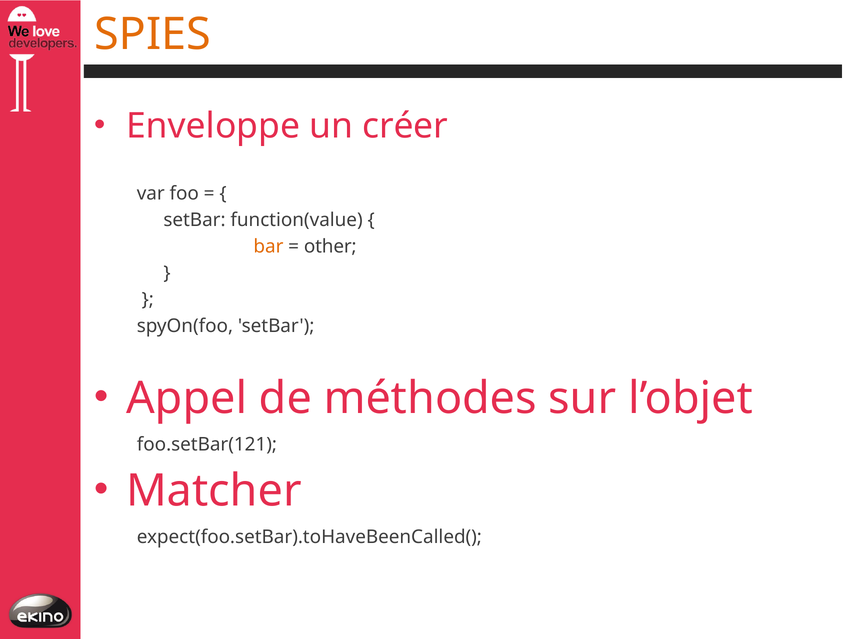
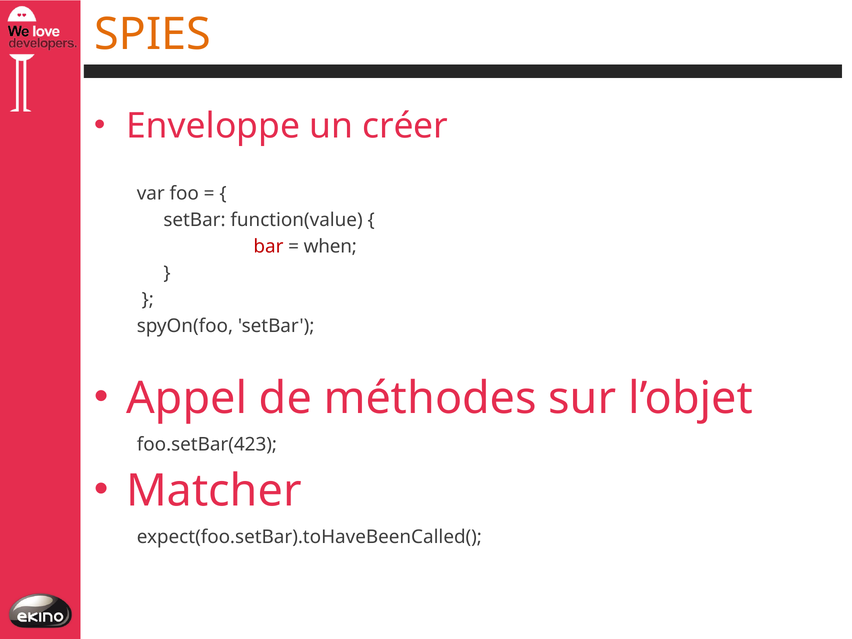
bar colour: orange -> red (268, 247)
other: other -> when (330, 247)
foo.setBar(121: foo.setBar(121 -> foo.setBar(423 (207, 445)
